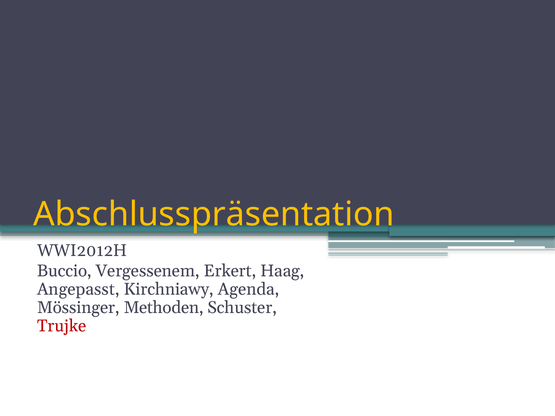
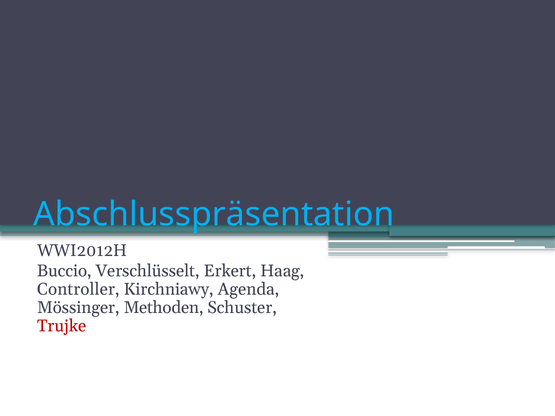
Abschlusspräsentation colour: yellow -> light blue (214, 214)
Vergessenem: Vergessenem -> Verschlüsselt (148, 271)
Angepasst: Angepasst -> Controller (78, 289)
